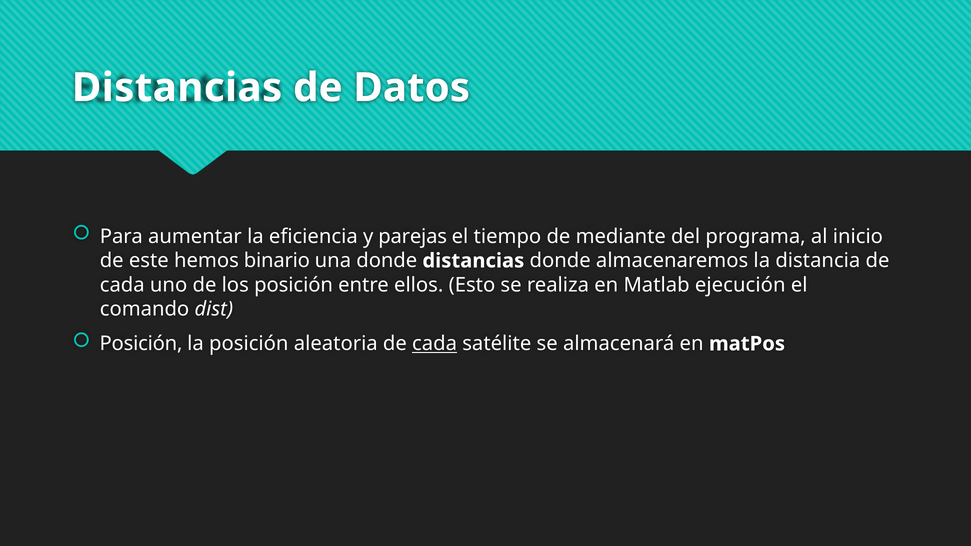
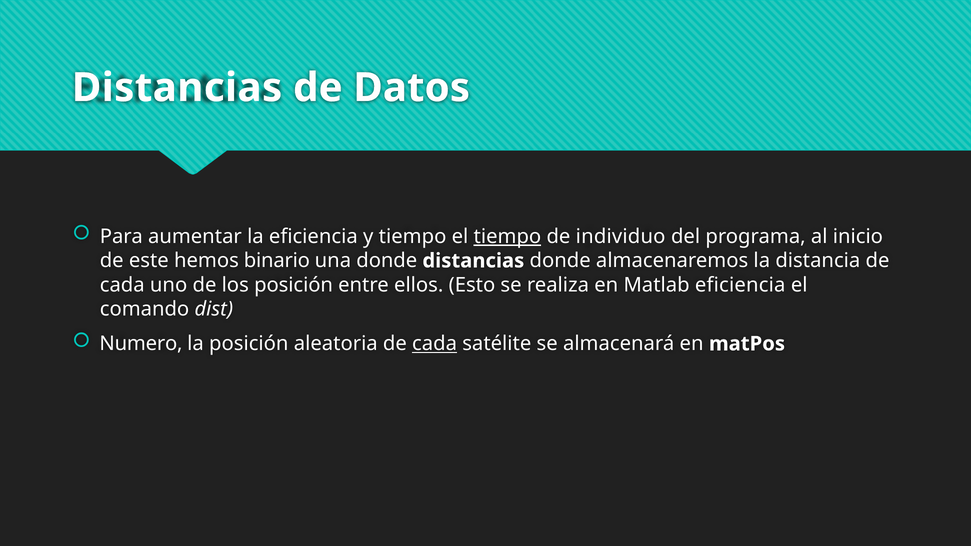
y parejas: parejas -> tiempo (413, 237)
tiempo underline: none -> present (507, 237)
mediante: mediante -> individuo (621, 237)
Matlab ejecución: ejecución -> eficiencia (740, 285)
Posición: Posición -> Numero (141, 344)
